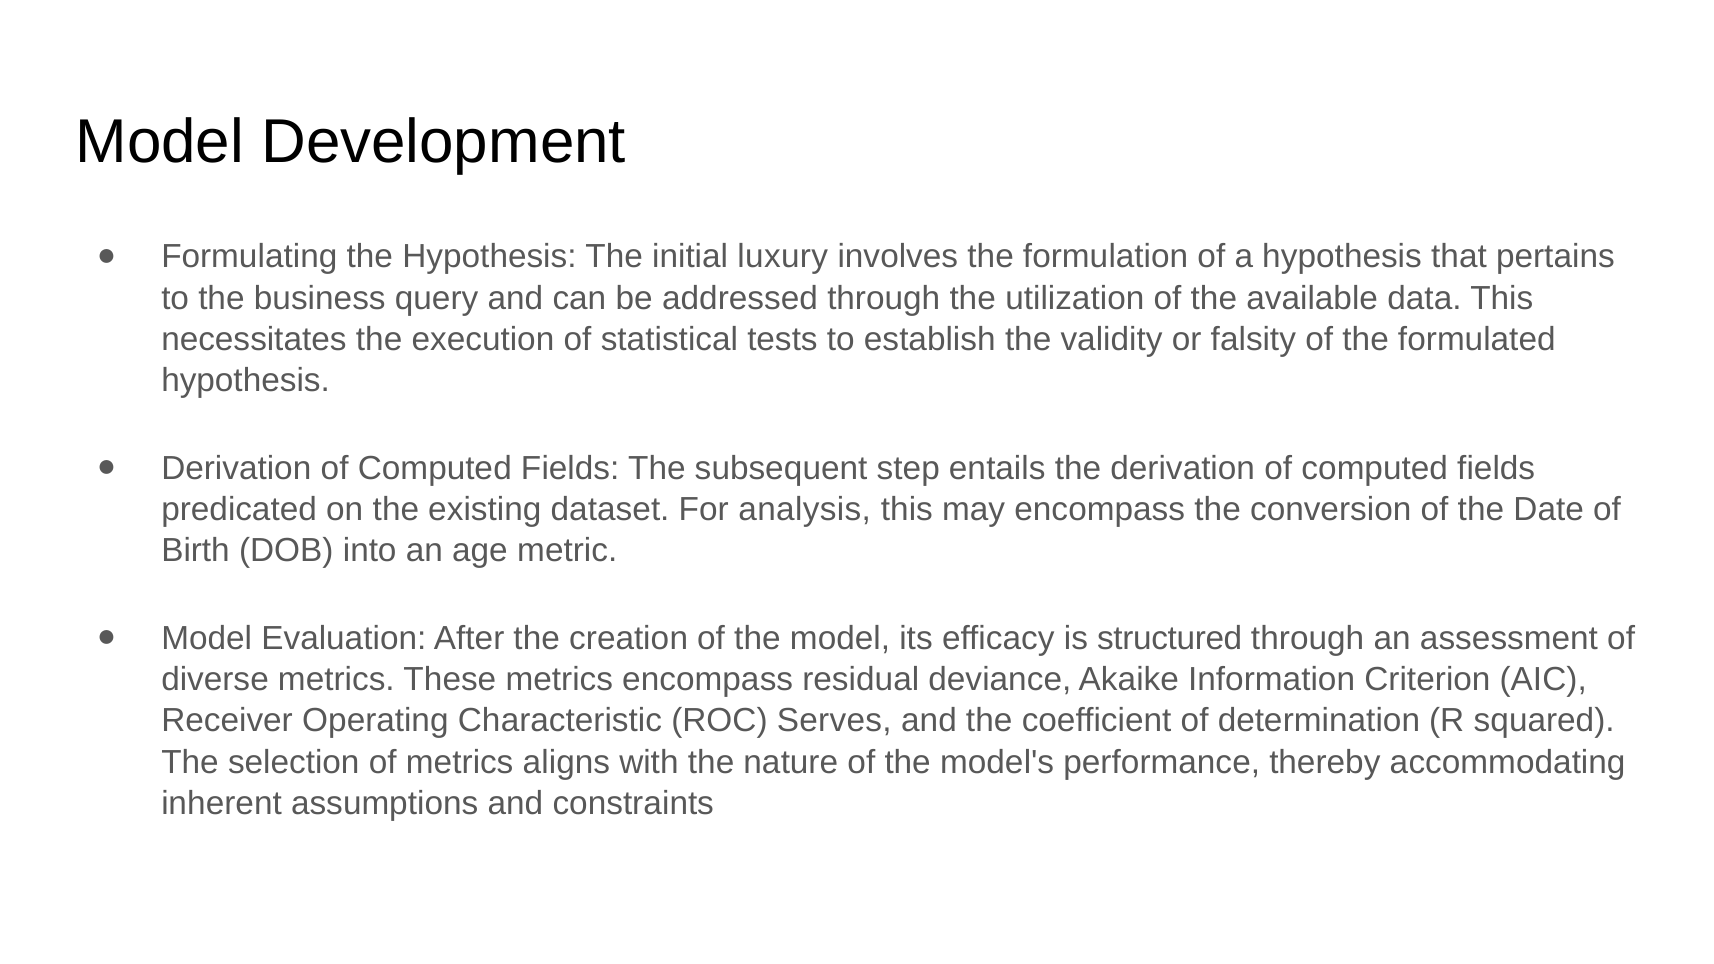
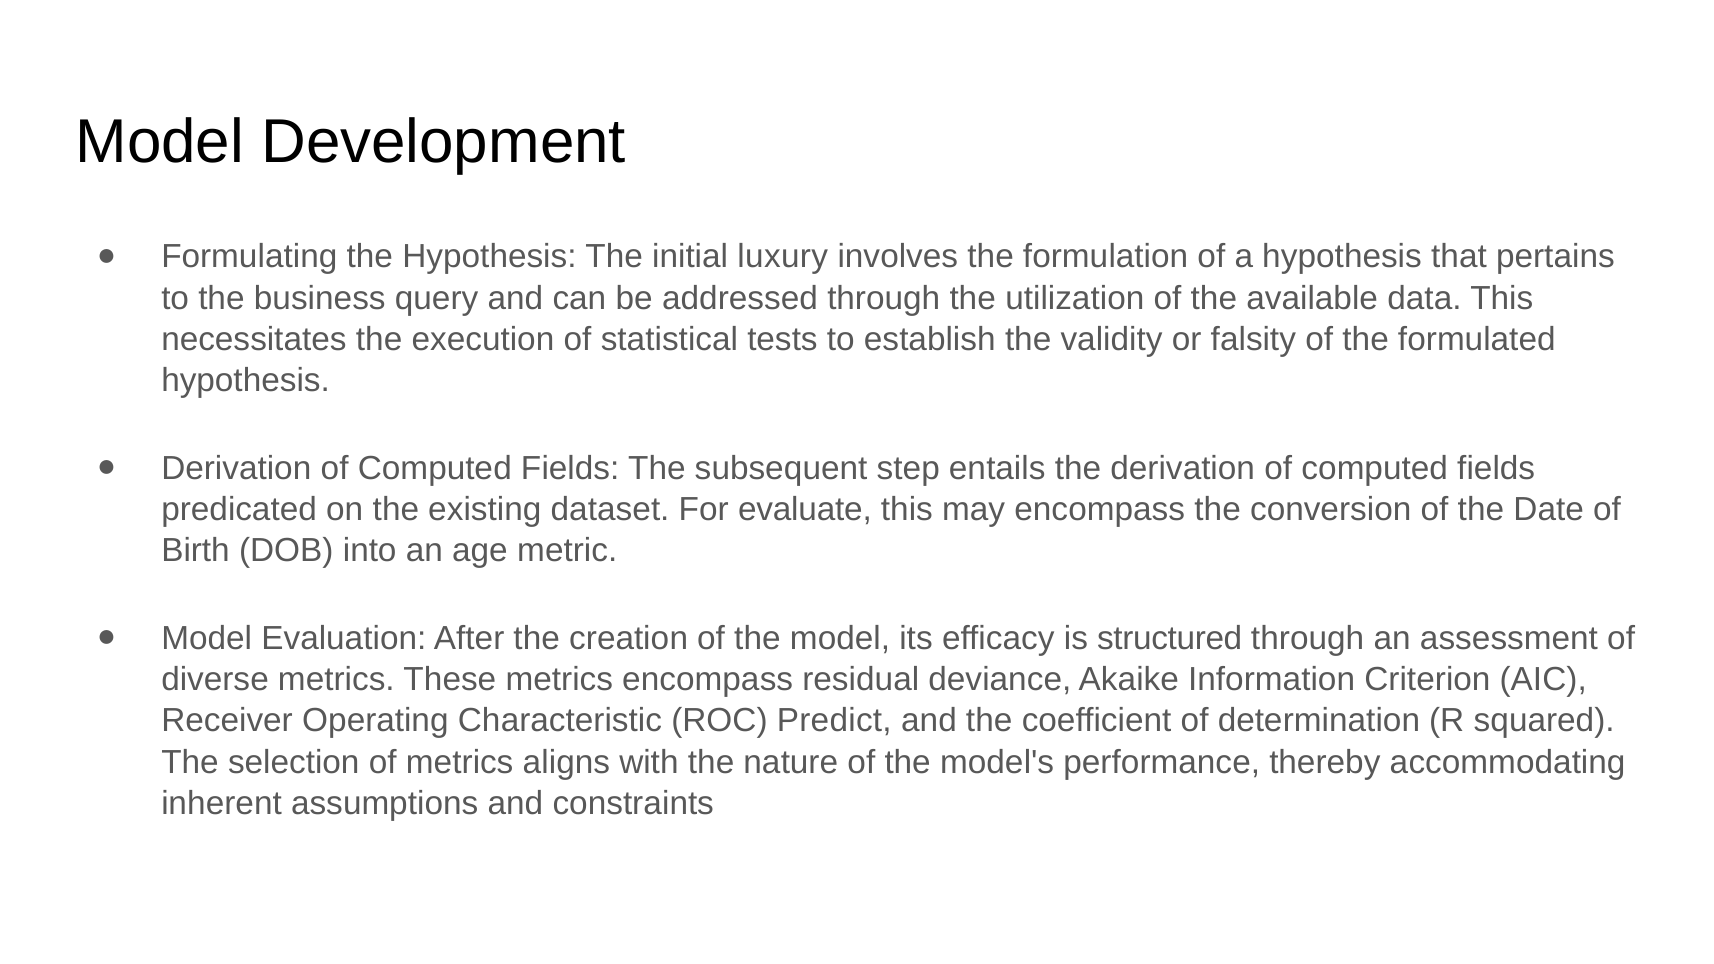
analysis: analysis -> evaluate (805, 510)
Serves: Serves -> Predict (834, 721)
